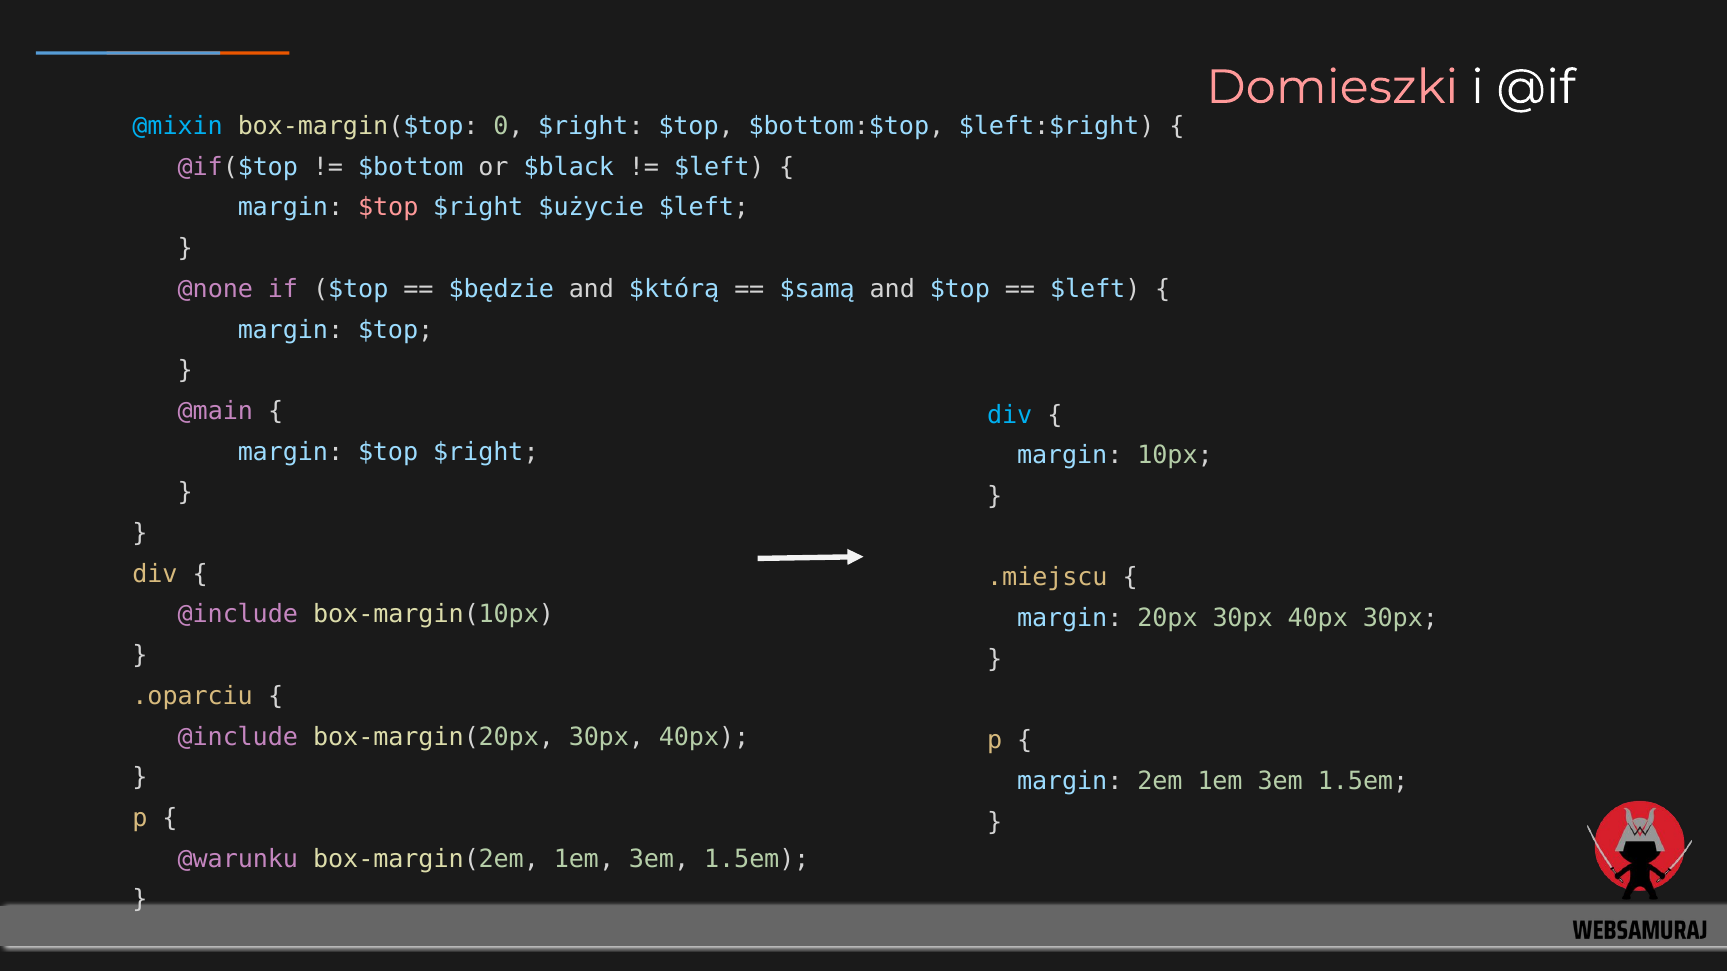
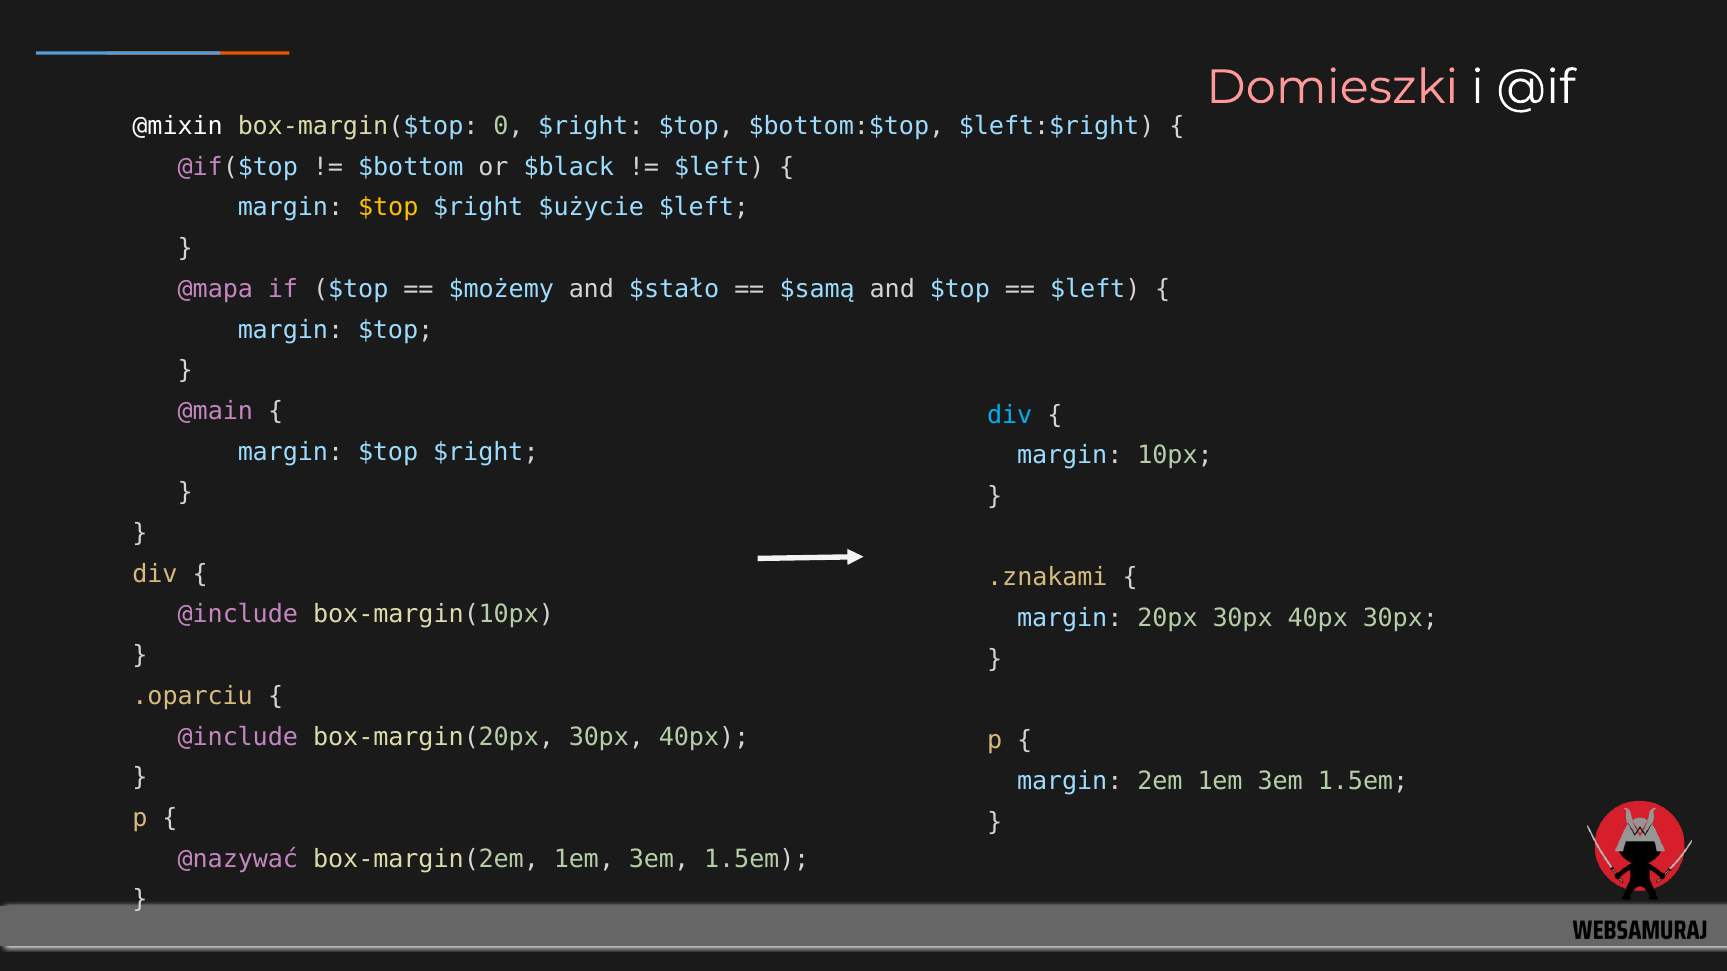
@mixin colour: light blue -> white (178, 126)
$top colour: pink -> yellow (388, 208)
@none: @none -> @mapa (215, 289)
$będzie: $będzie -> $możemy (501, 289)
$którą: $którą -> $stało (674, 289)
.miejscu: .miejscu -> .znakami (1047, 578)
@warunku: @warunku -> @nazywać (238, 859)
